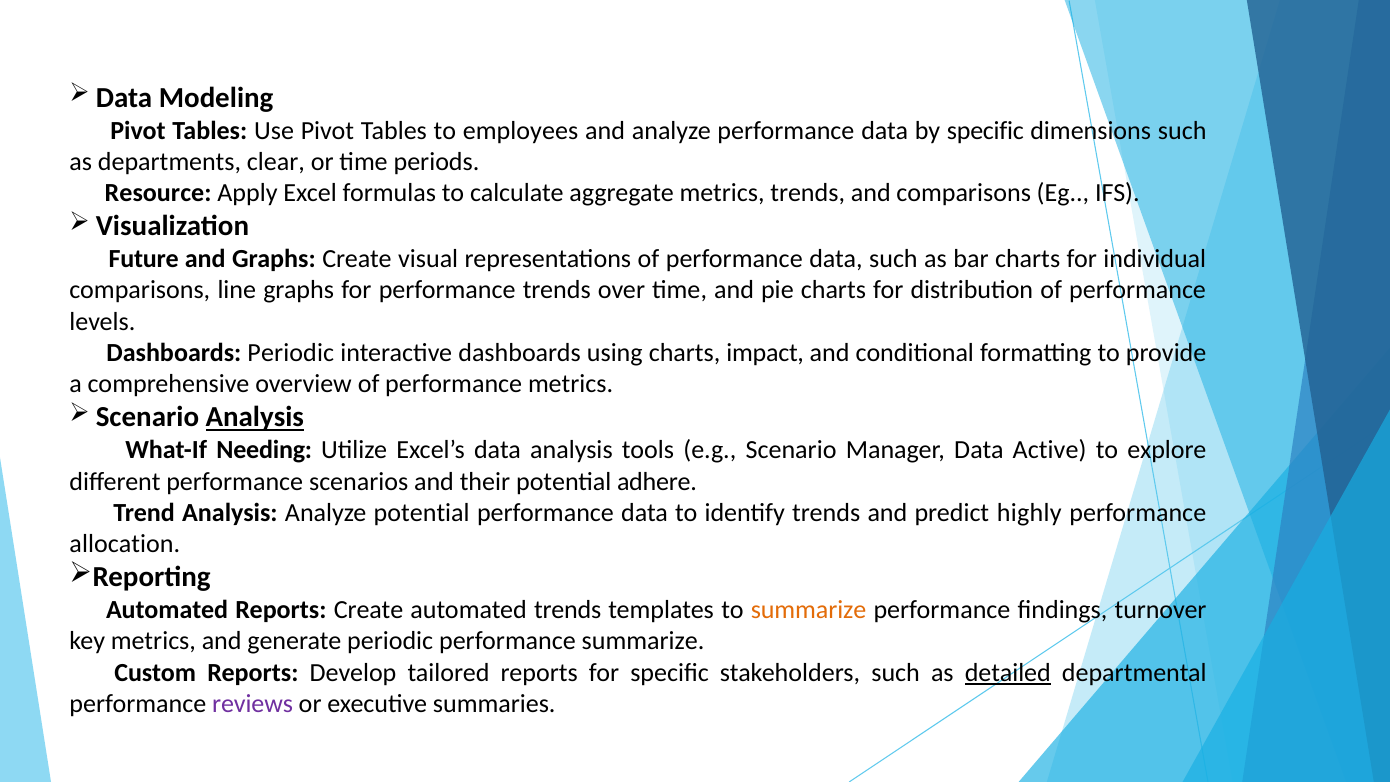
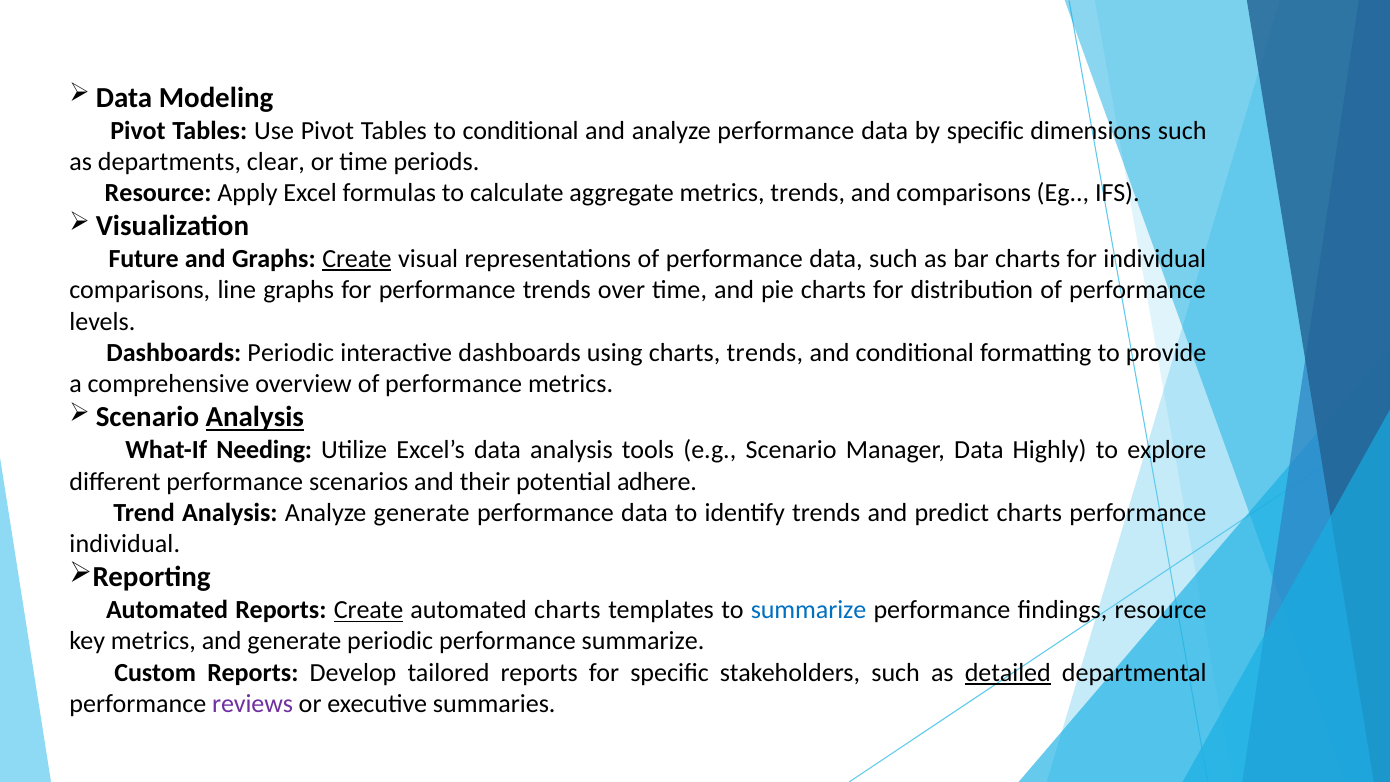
to employees: employees -> conditional (521, 130)
Create underline: none -> present (357, 259)
charts impact: impact -> trends (765, 353)
Active: Active -> Highly (1050, 450)
Analyze potential: potential -> generate (422, 513)
predict highly: highly -> charts (1029, 513)
allocation: allocation -> individual (125, 544)
Create underline: none -> present (369, 610)
automated trends: trends -> charts (567, 610)
summarize colour: orange -> blue (809, 610)
findings turnover: turnover -> resource (1161, 610)
